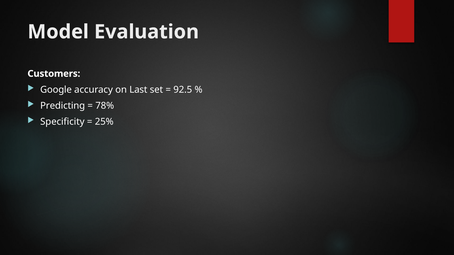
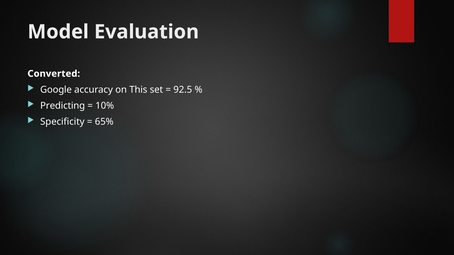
Customers: Customers -> Converted (54, 74)
Last: Last -> This (138, 90)
78%: 78% -> 10% (105, 106)
25%: 25% -> 65% (104, 122)
